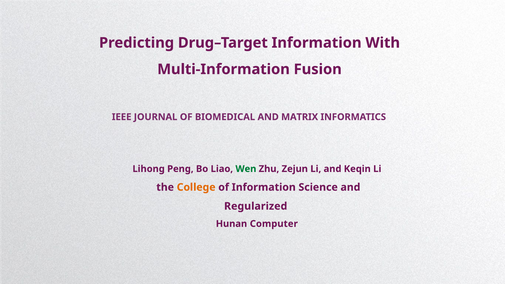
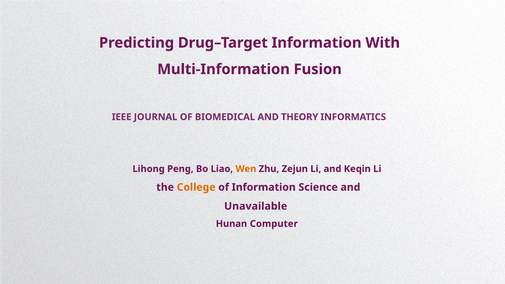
MATRIX: MATRIX -> THEORY (300, 117)
Wen colour: green -> orange (246, 169)
Regularized: Regularized -> Unavailable (256, 206)
